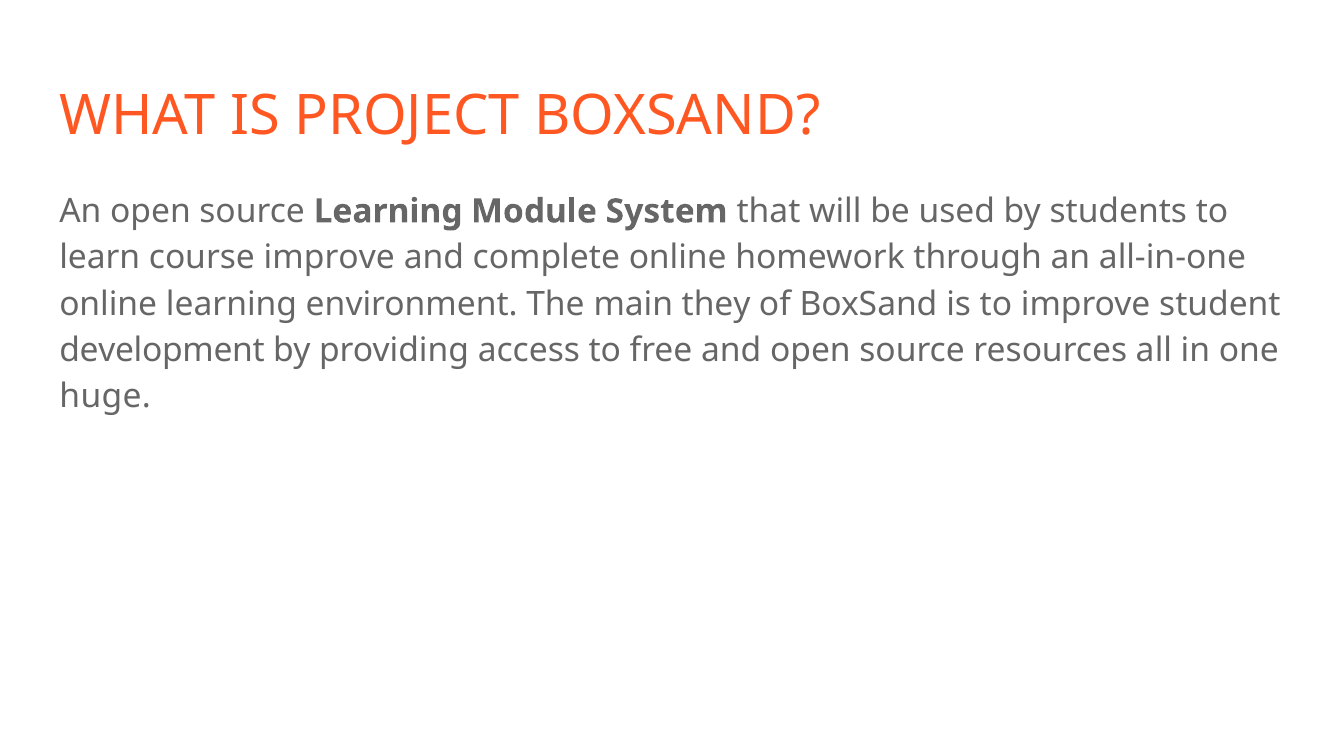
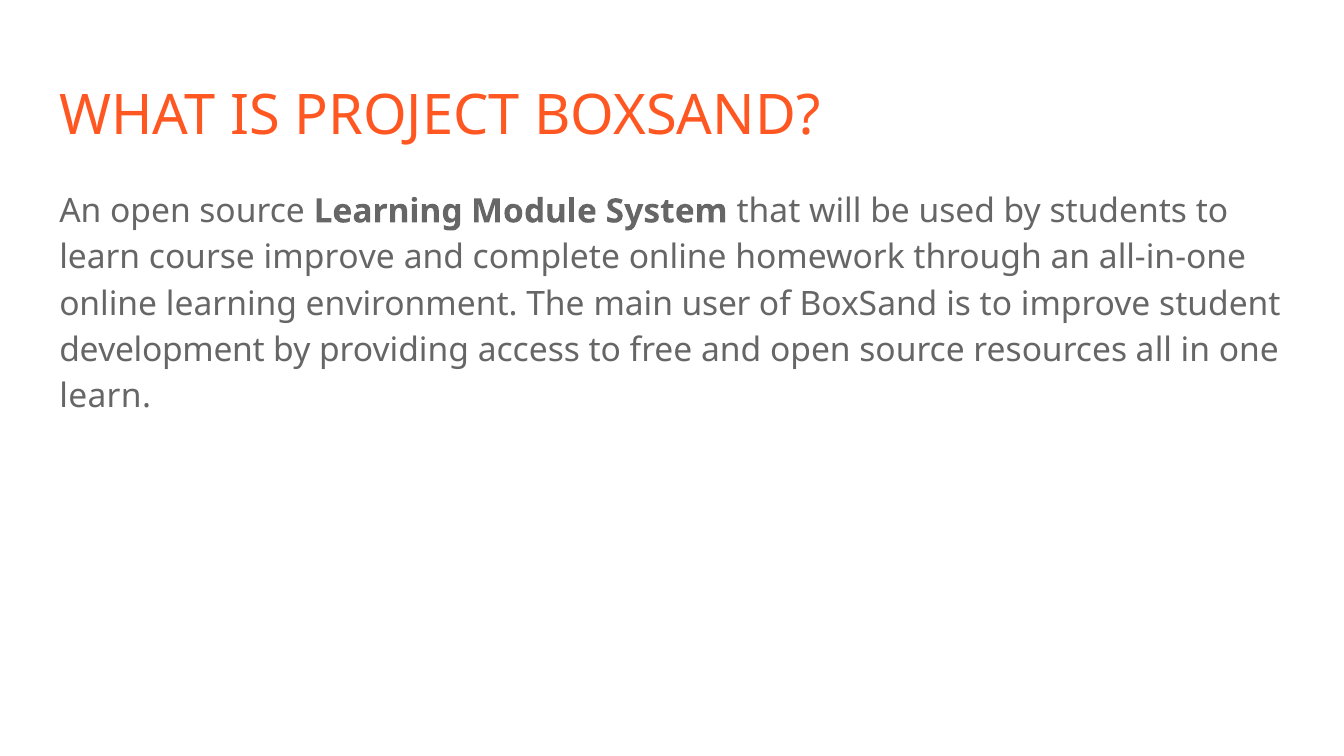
they: they -> user (716, 304)
huge: huge -> learn (105, 397)
